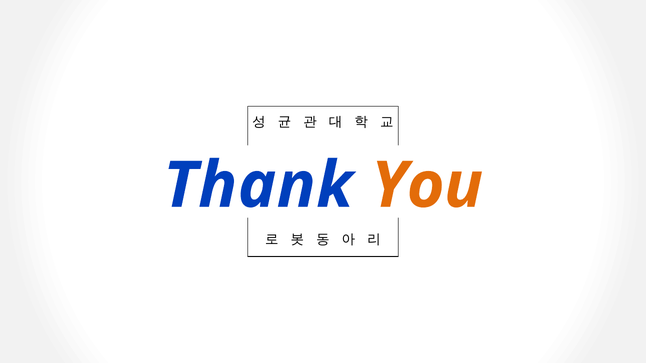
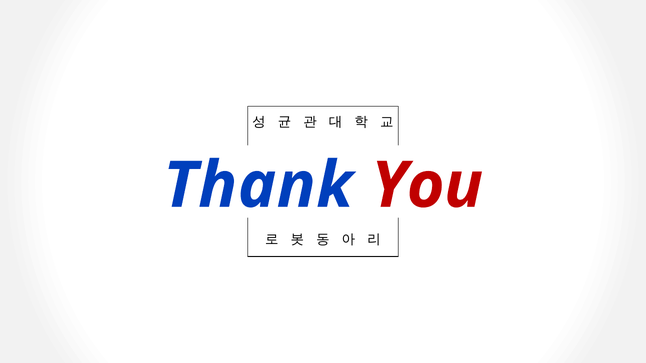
You colour: orange -> red (427, 186)
